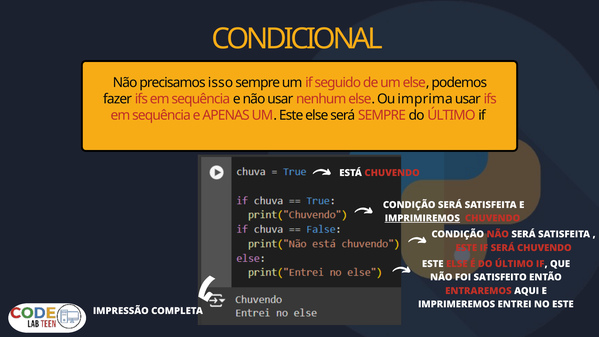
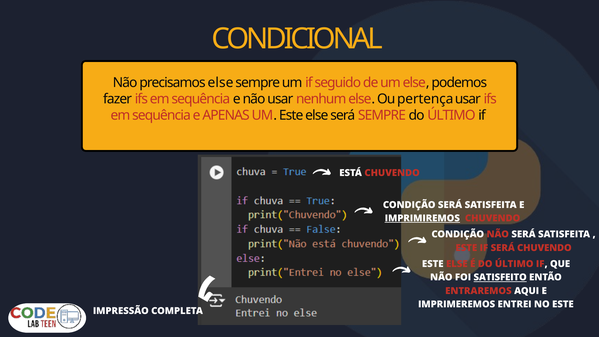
precisamos isso: isso -> else (220, 82)
imprima: imprima -> pertença (425, 99)
SATISFEITO underline: none -> present (500, 277)
